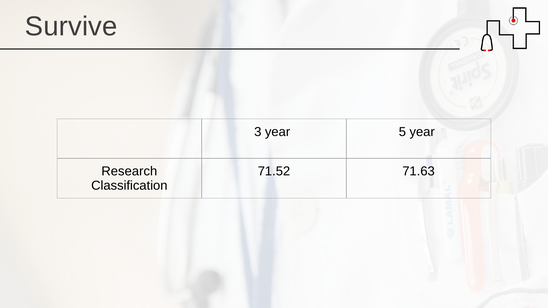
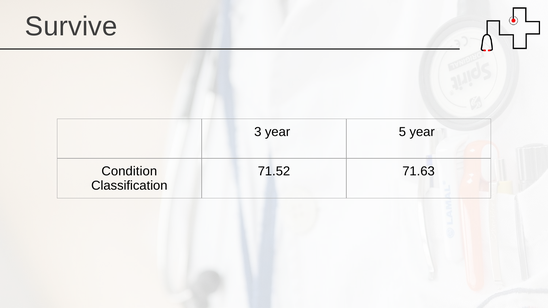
Research: Research -> Condition (129, 171)
